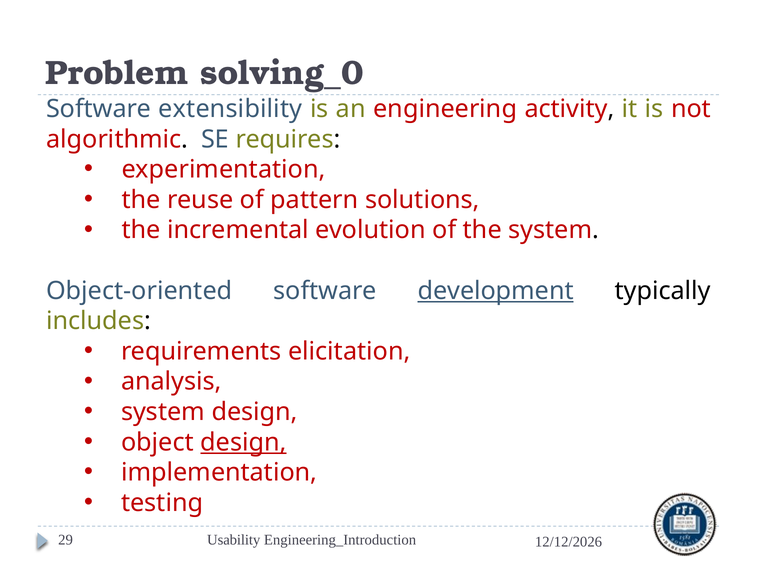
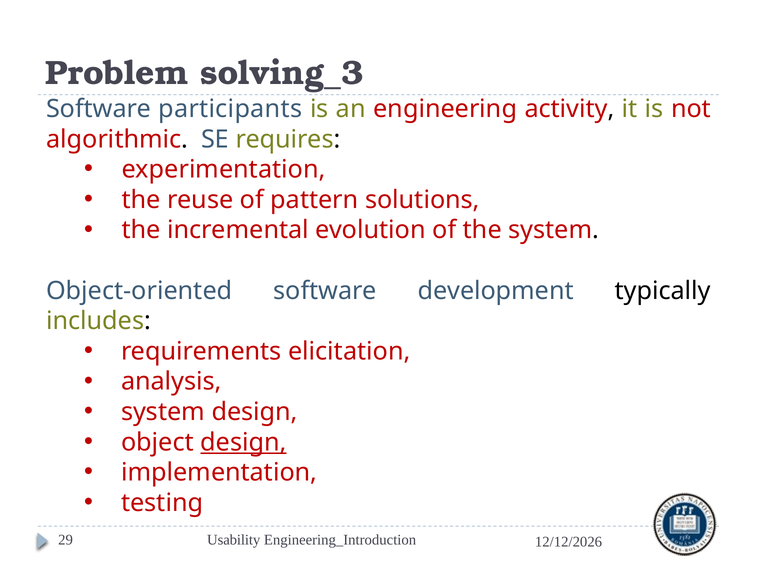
solving_0: solving_0 -> solving_3 (282, 73)
extensibility: extensibility -> participants (230, 109)
development underline: present -> none (496, 291)
